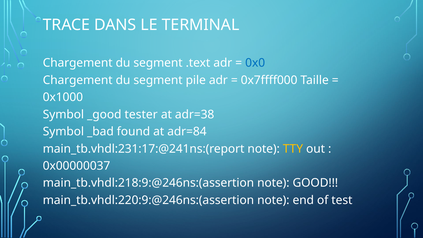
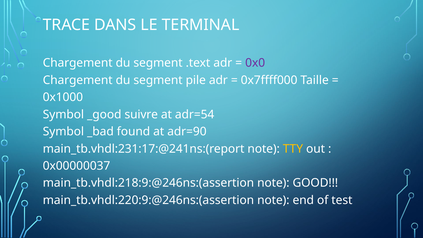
0x0 colour: blue -> purple (255, 63)
tester: tester -> suivre (141, 114)
adr=38: adr=38 -> adr=54 (195, 114)
adr=84: adr=84 -> adr=90 (187, 132)
